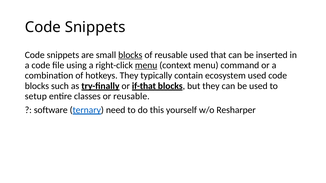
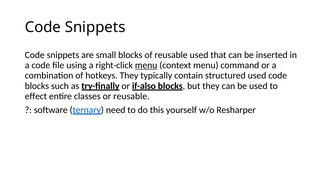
blocks underline: present -> none (130, 55)
ecosystem: ecosystem -> structured (225, 76)
if-that: if-that -> if-also (144, 86)
setup: setup -> effect (36, 96)
